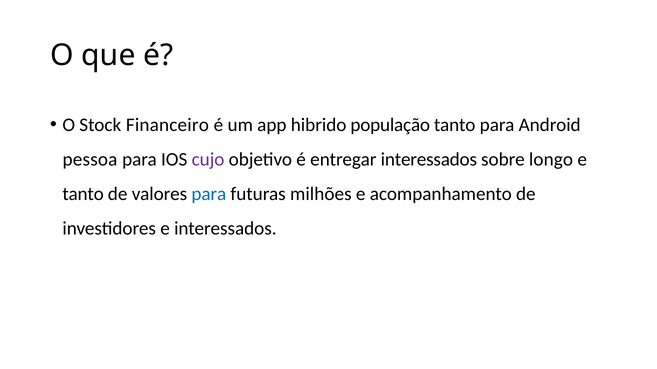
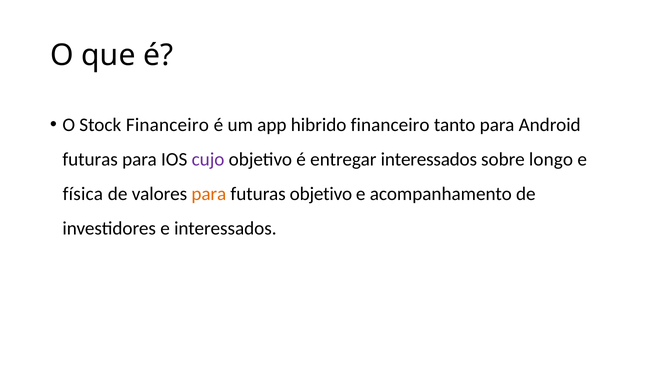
hibrido população: população -> financeiro (390, 125)
pessoa: pessoa -> futuras (90, 160)
tanto: tanto -> física (83, 194)
para colour: blue -> orange (209, 194)
futuras milhões: milhões -> objetivo (321, 194)
